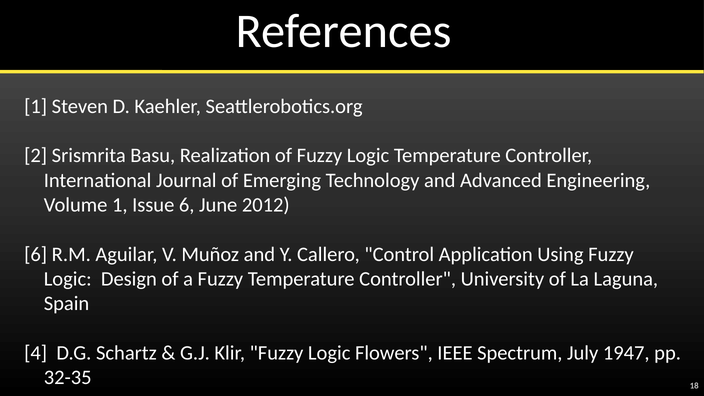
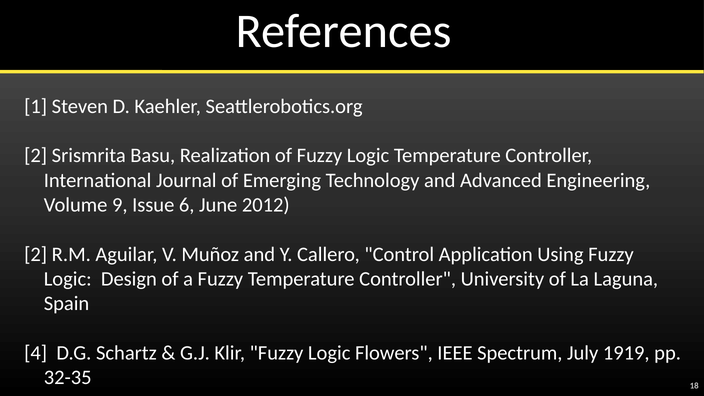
Volume 1: 1 -> 9 (120, 205)
6: 6 -> 2 (36, 254)
1947: 1947 -> 1919 (626, 353)
